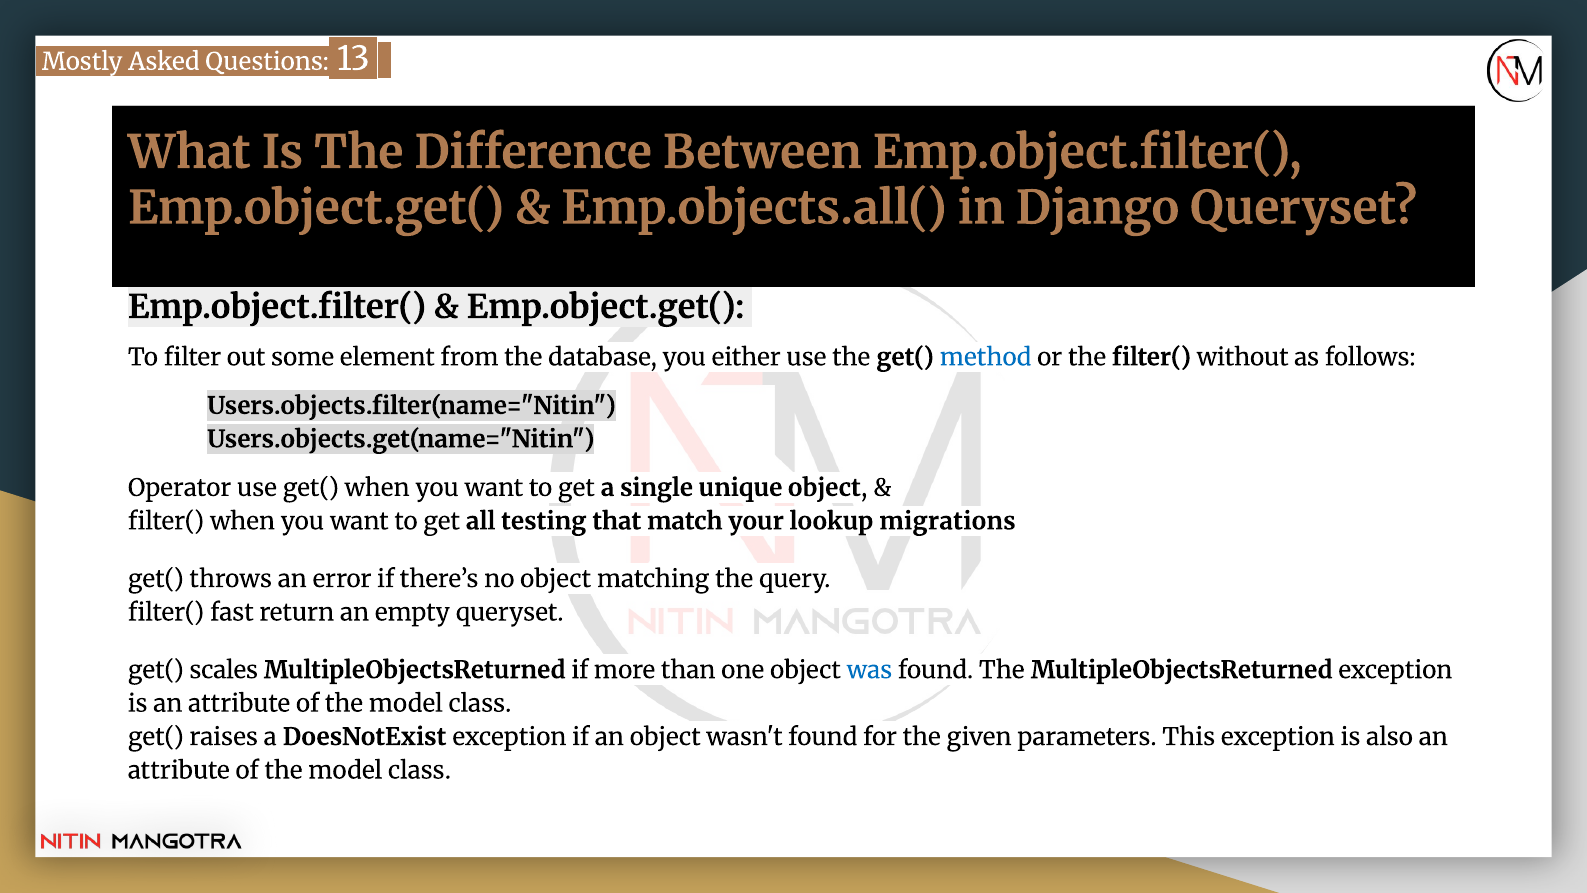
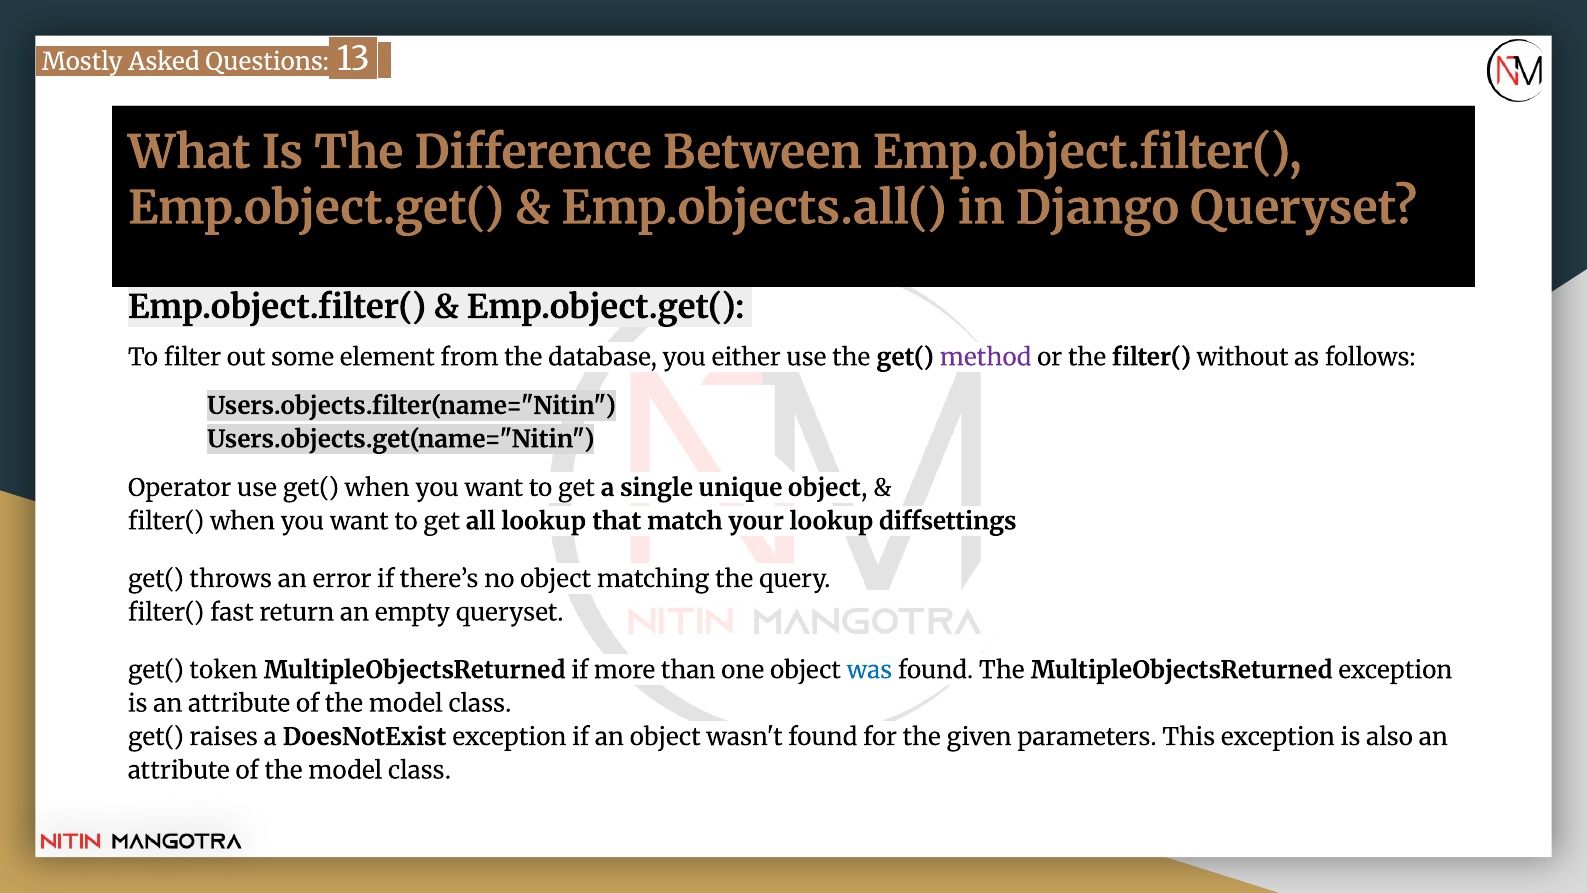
method colour: blue -> purple (986, 357)
all testing: testing -> lookup (544, 521)
migrations: migrations -> diffsettings (948, 521)
scales: scales -> token (224, 670)
